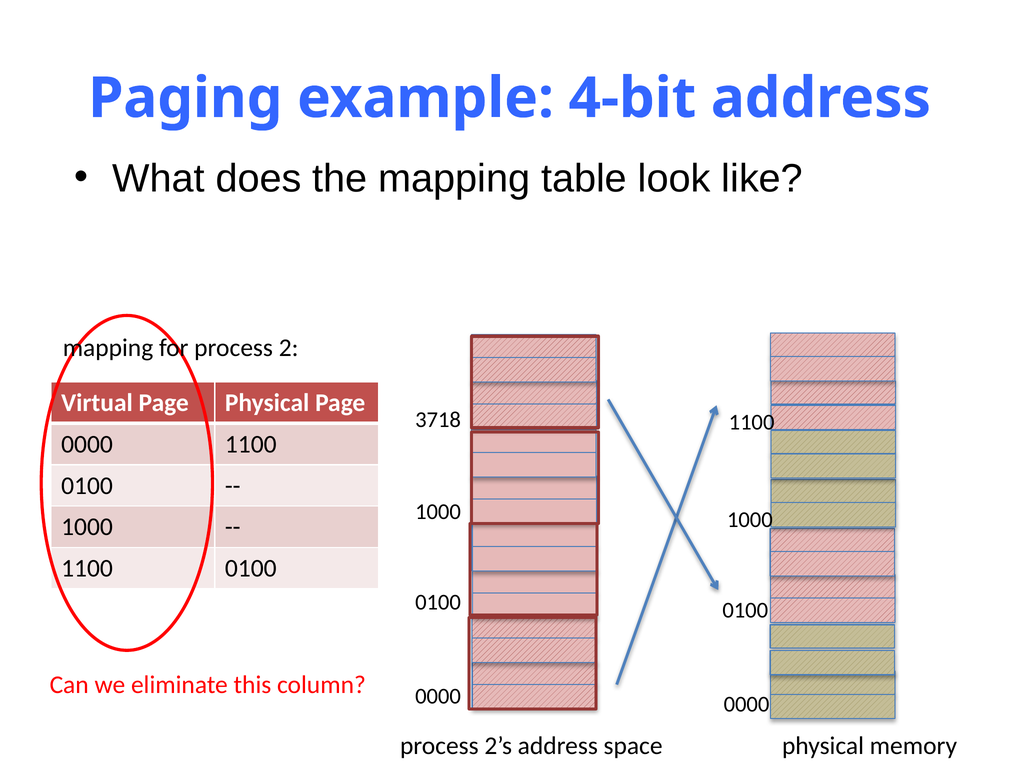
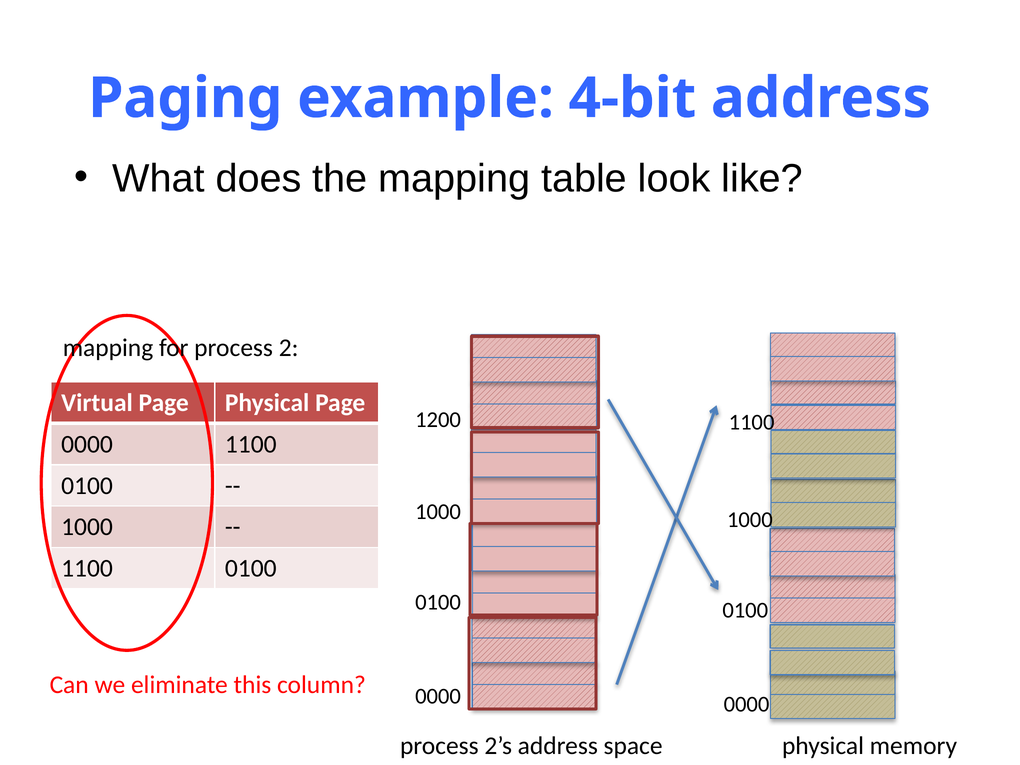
3718: 3718 -> 1200 (438, 420)
